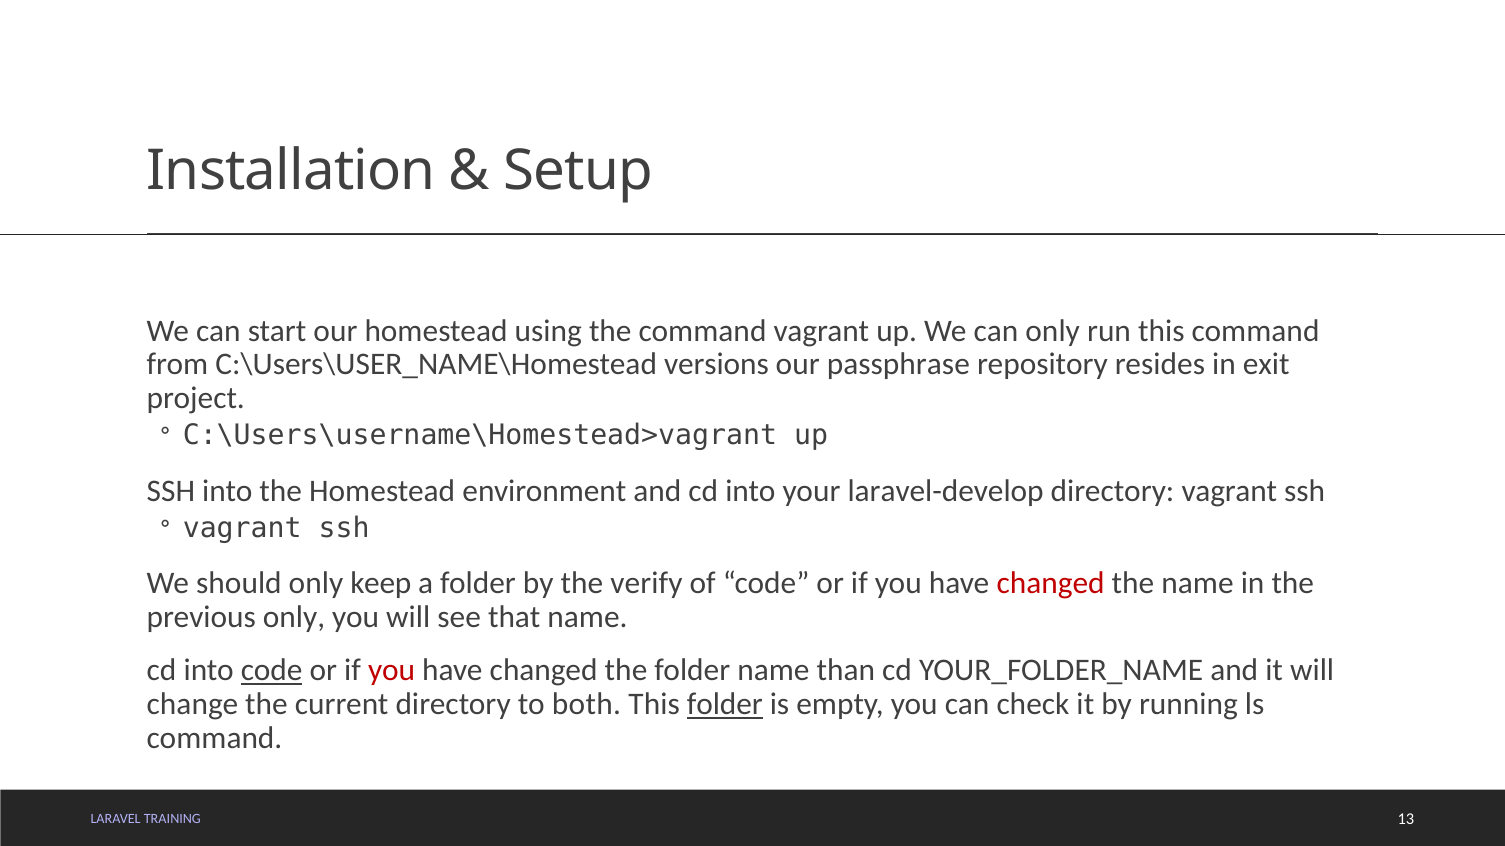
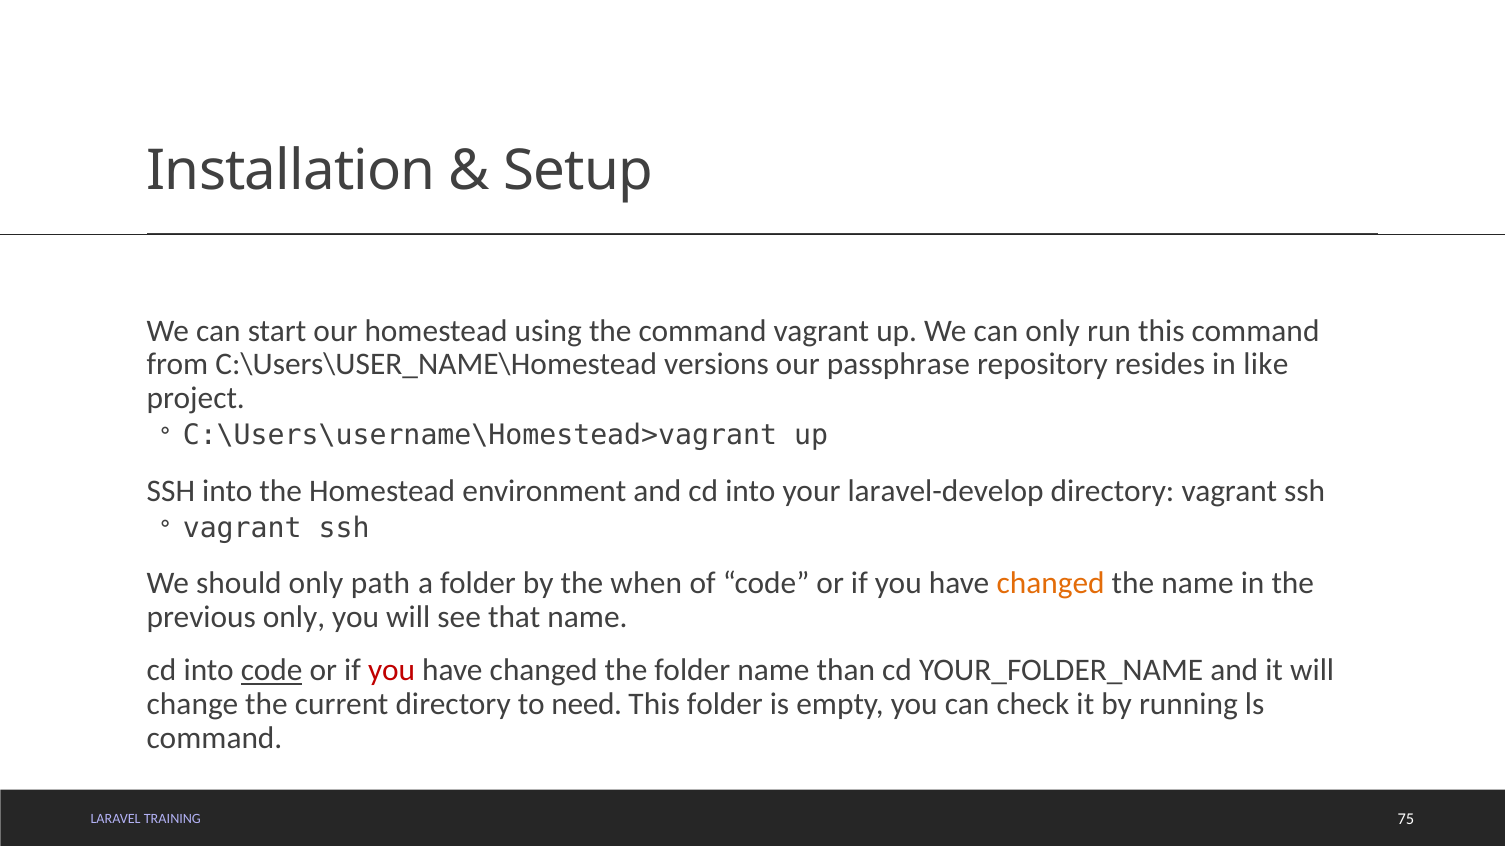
exit: exit -> like (1266, 365)
keep: keep -> path (380, 583)
verify: verify -> when (646, 583)
changed colour: red -> orange (1051, 583)
both: both -> need (587, 705)
folder underline: present -> none (725, 705)
13: 13 -> 75 (1406, 819)
